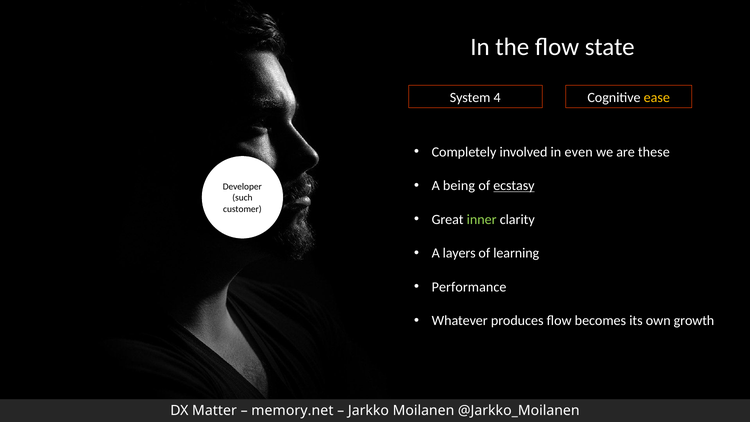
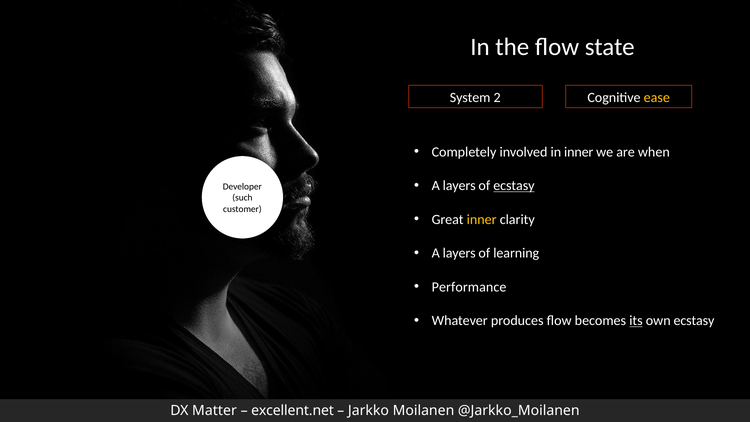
4: 4 -> 2 (497, 98)
in even: even -> inner (579, 152)
these: these -> when (654, 152)
being: being -> layers (459, 186)
inner colour: light green -> yellow (482, 219)
its underline: none -> present (636, 321)
own growth: growth -> ecstasy (694, 321)
memory.net: memory.net -> excellent.net (293, 410)
